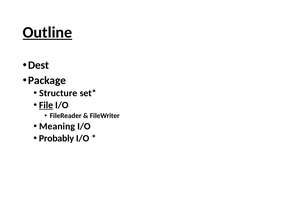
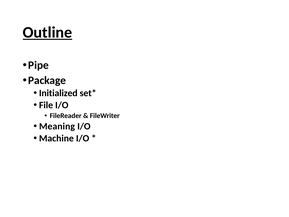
Dest: Dest -> Pipe (39, 65)
Structure: Structure -> Initialized (58, 93)
File underline: present -> none (46, 105)
Probably: Probably -> Machine (56, 138)
